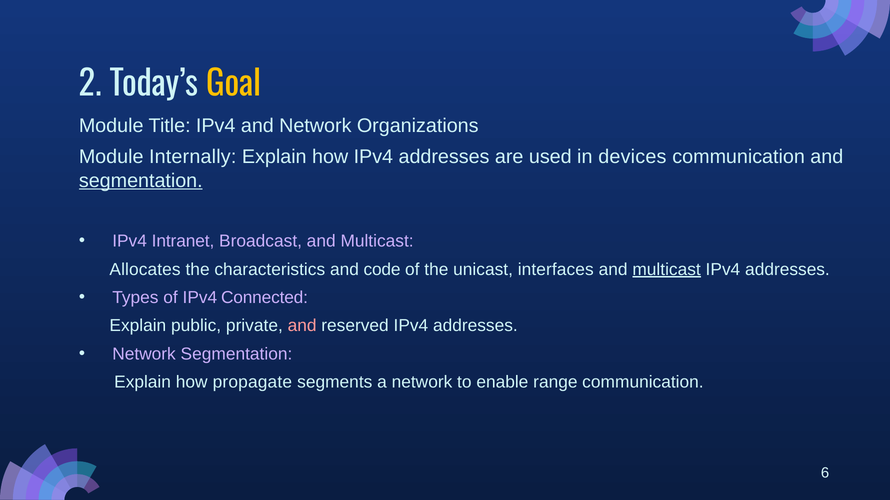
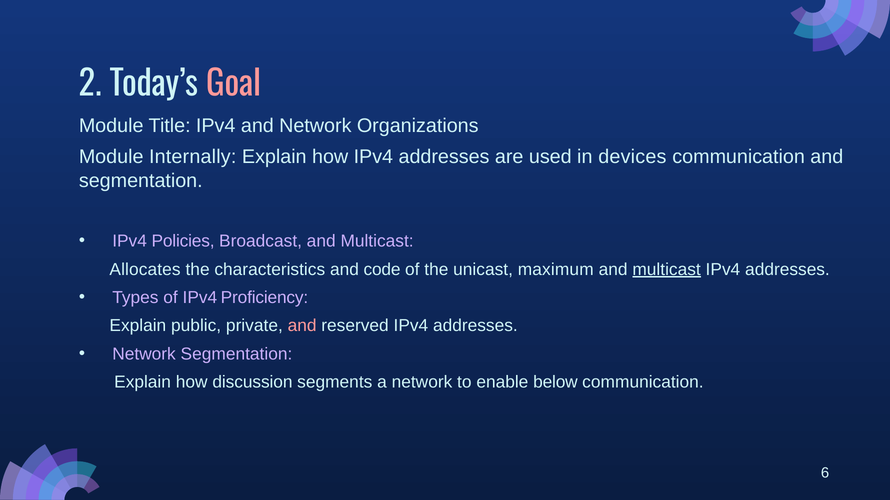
Goal colour: yellow -> pink (234, 85)
segmentation underline: present -> none (141, 181)
Intranet: Intranet -> Policies (183, 241)
interfaces: interfaces -> maximum (556, 270)
Connected: Connected -> Proficiency (264, 298)
propagate: propagate -> discussion (252, 382)
range: range -> below (555, 382)
